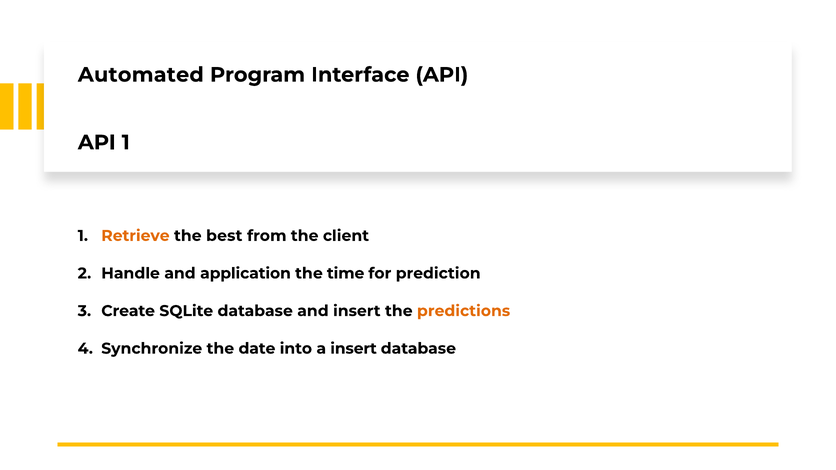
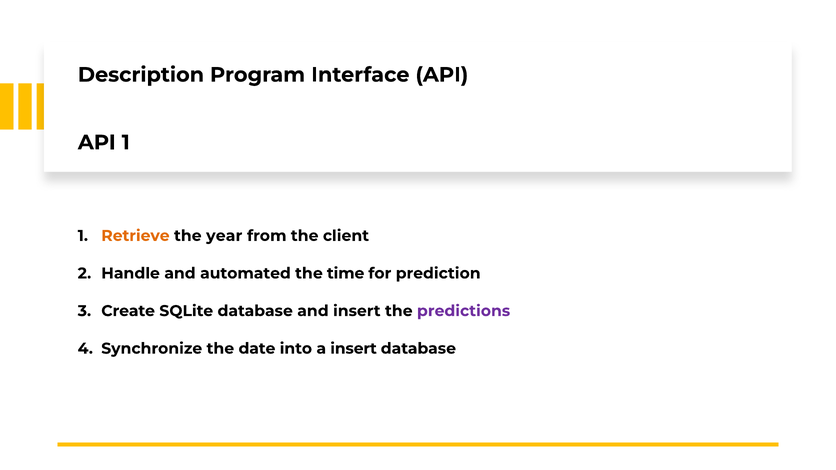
Automated: Automated -> Description (141, 75)
best: best -> year (224, 236)
application: application -> automated (245, 273)
predictions colour: orange -> purple (464, 311)
